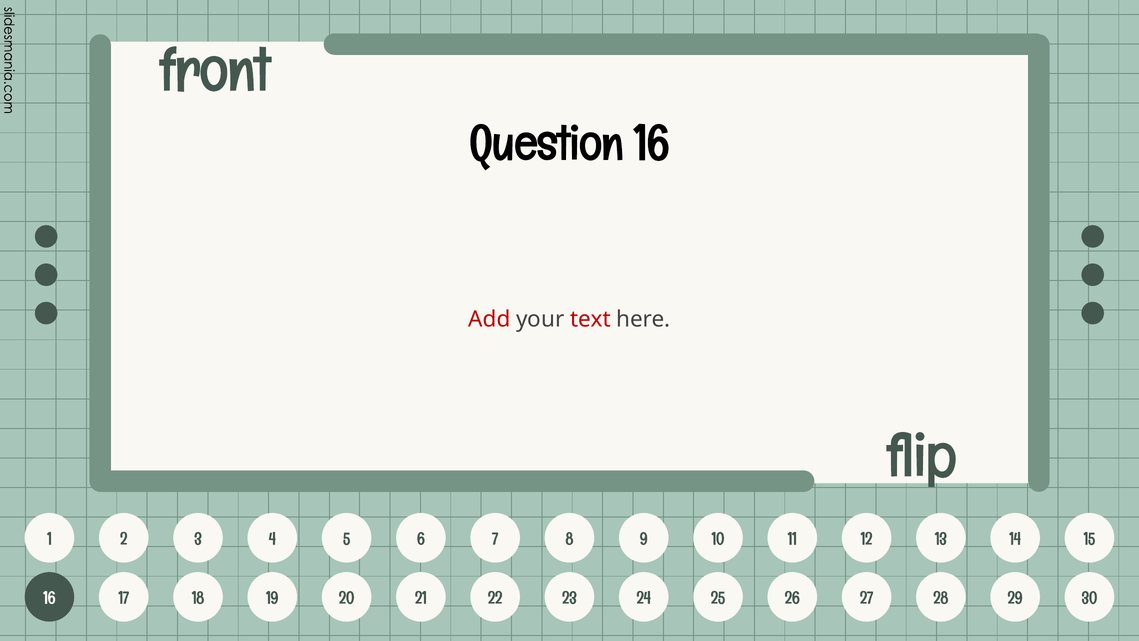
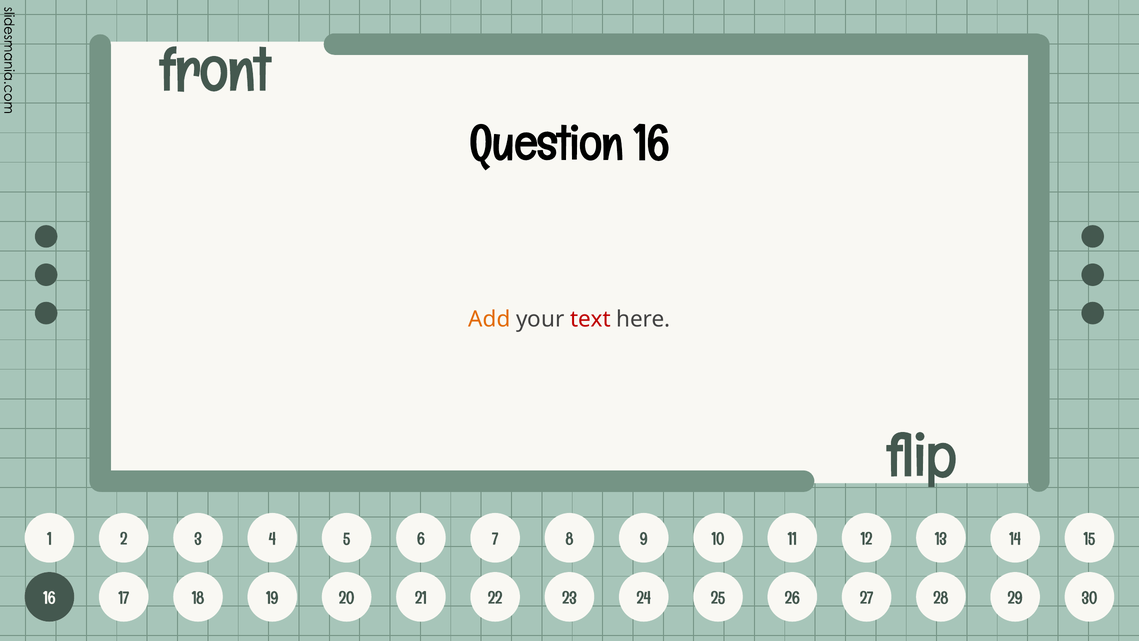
Add colour: red -> orange (489, 319)
